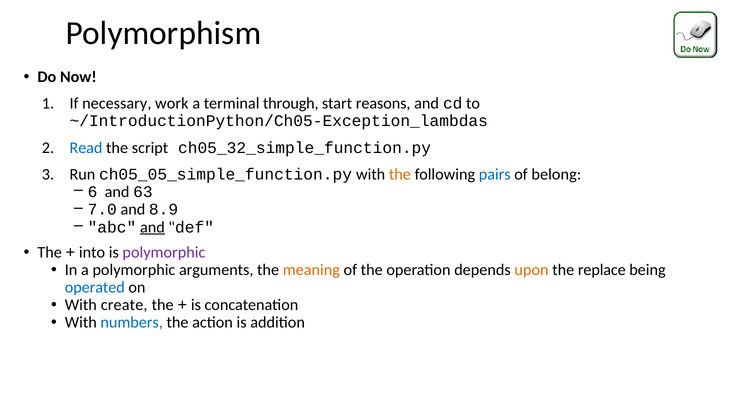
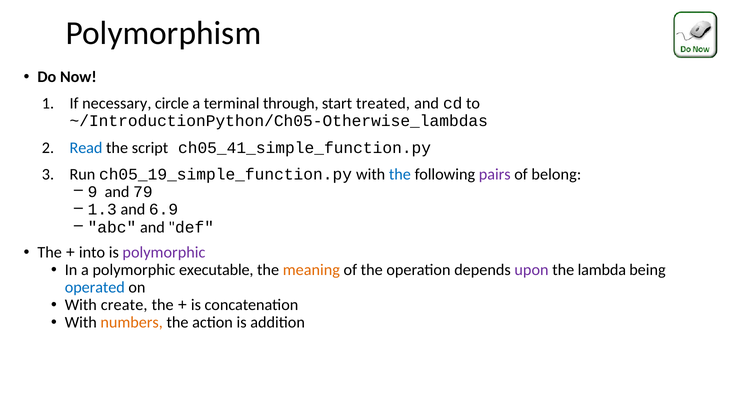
work: work -> circle (172, 103)
reasons: reasons -> treated (383, 103)
~/IntroductionPython/Ch05-Exception_lambdas: ~/IntroductionPython/Ch05-Exception_lambdas -> ~/IntroductionPython/Ch05-Otherwise_lambdas (279, 121)
ch05_32_simple_function.py: ch05_32_simple_function.py -> ch05_41_simple_function.py (305, 148)
ch05_05_simple_function.py: ch05_05_simple_function.py -> ch05_19_simple_function.py (225, 174)
the colour: orange -> blue (400, 174)
pairs colour: blue -> purple (495, 174)
6: 6 -> 9 (93, 192)
63: 63 -> 79 (143, 192)
7.0: 7.0 -> 1.3 (102, 209)
8.9: 8.9 -> 6.9 (164, 209)
and underline: present -> none (152, 227)
arguments: arguments -> executable (216, 270)
upon colour: orange -> purple (532, 270)
replace: replace -> lambda (602, 270)
numbers colour: blue -> orange (132, 322)
